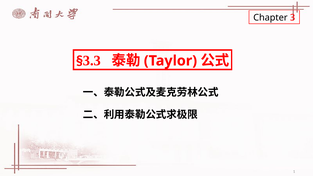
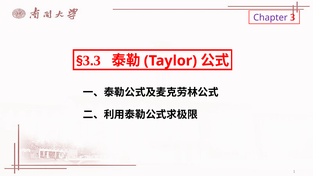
Chapter colour: black -> purple (270, 18)
